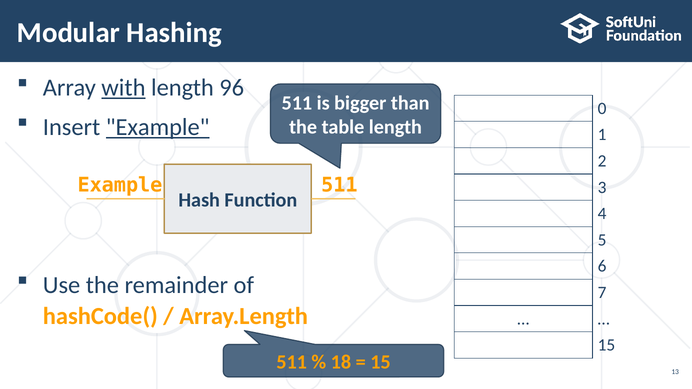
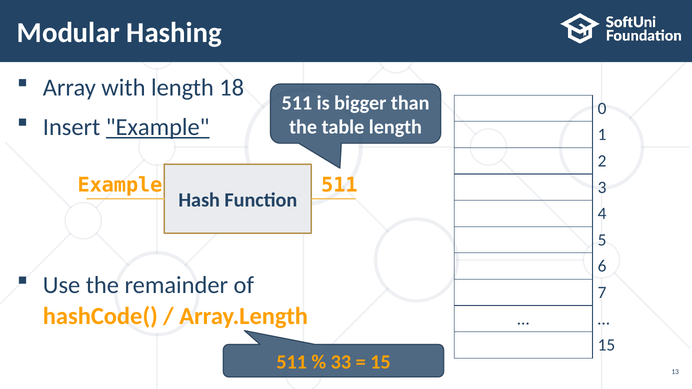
with underline: present -> none (123, 88)
96: 96 -> 18 (232, 88)
18: 18 -> 33 (341, 362)
